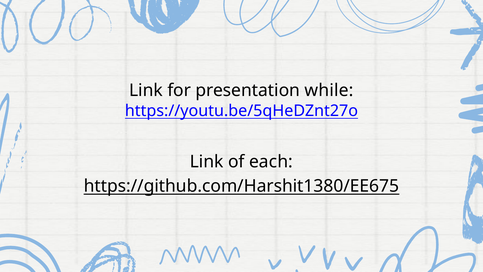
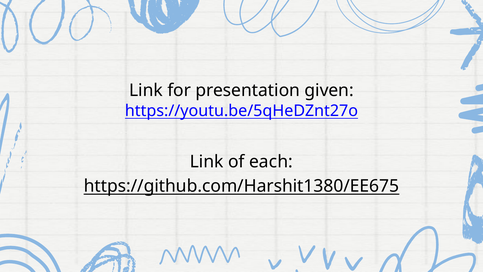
while: while -> given (329, 90)
